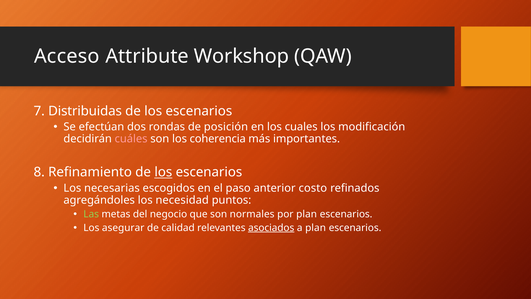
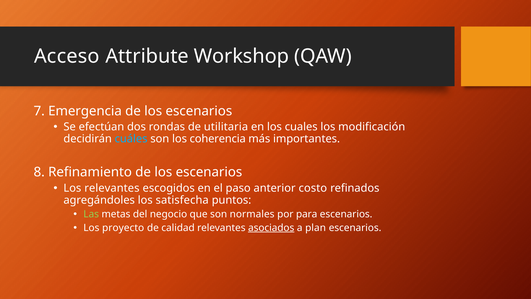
Distribuidas: Distribuidas -> Emergencia (85, 111)
posición: posición -> utilitaria (226, 127)
cuáles colour: pink -> light blue (131, 139)
los underline: present -> none (163, 172)
Los necesarias: necesarias -> relevantes (112, 188)
necesidad: necesidad -> satisfecha (182, 200)
por plan: plan -> para (307, 214)
asegurar: asegurar -> proyecto (123, 228)
